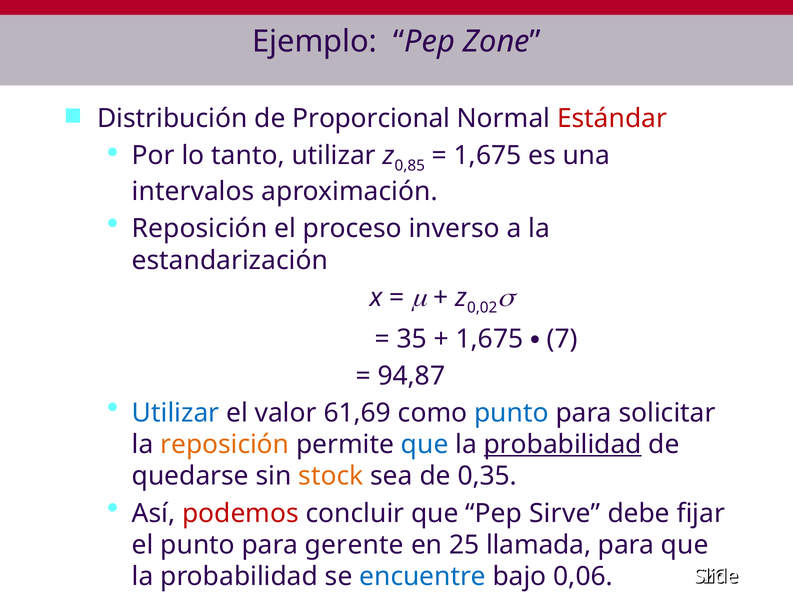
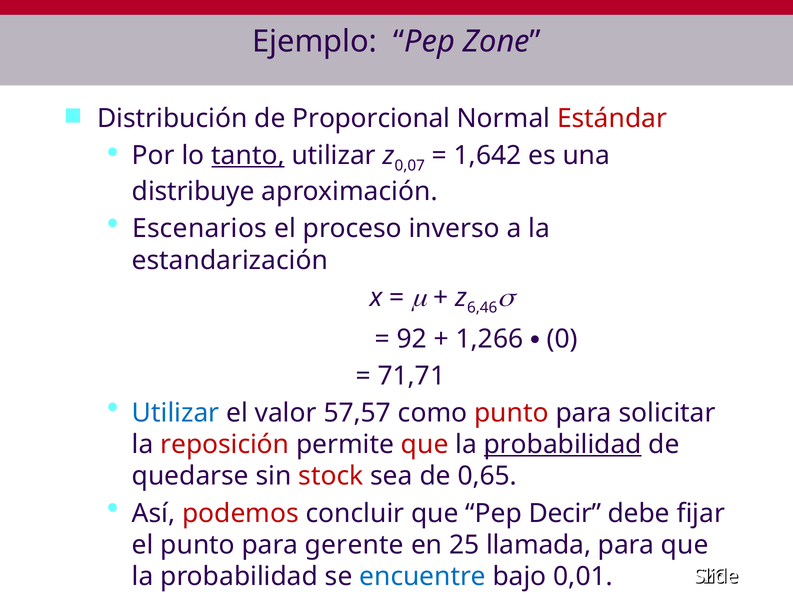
tanto underline: none -> present (248, 155)
0,85: 0,85 -> 0,07 (410, 166)
1,675: 1,675 -> 1,642 (488, 155)
intervalos: intervalos -> distribuye (193, 192)
Reposición: Reposición -> Escenarios (200, 229)
0,02: 0,02 -> 6,46 (482, 308)
35: 35 -> 92 (412, 339)
1,675: 1,675 -> 1,266 (490, 339)
7: 7 -> 0 (562, 339)
94,87: 94,87 -> 71,71 (411, 376)
61,69: 61,69 -> 57,57 (357, 413)
punto colour: blue -> red (511, 413)
reposición colour: orange -> red (225, 444)
que colour: blue -> red (425, 444)
stock colour: orange -> red (331, 476)
0,35: 0,35 -> 0,65 (487, 476)
Sirve: Sirve -> Decir (565, 513)
0,06: 0,06 -> 0,01 (583, 577)
